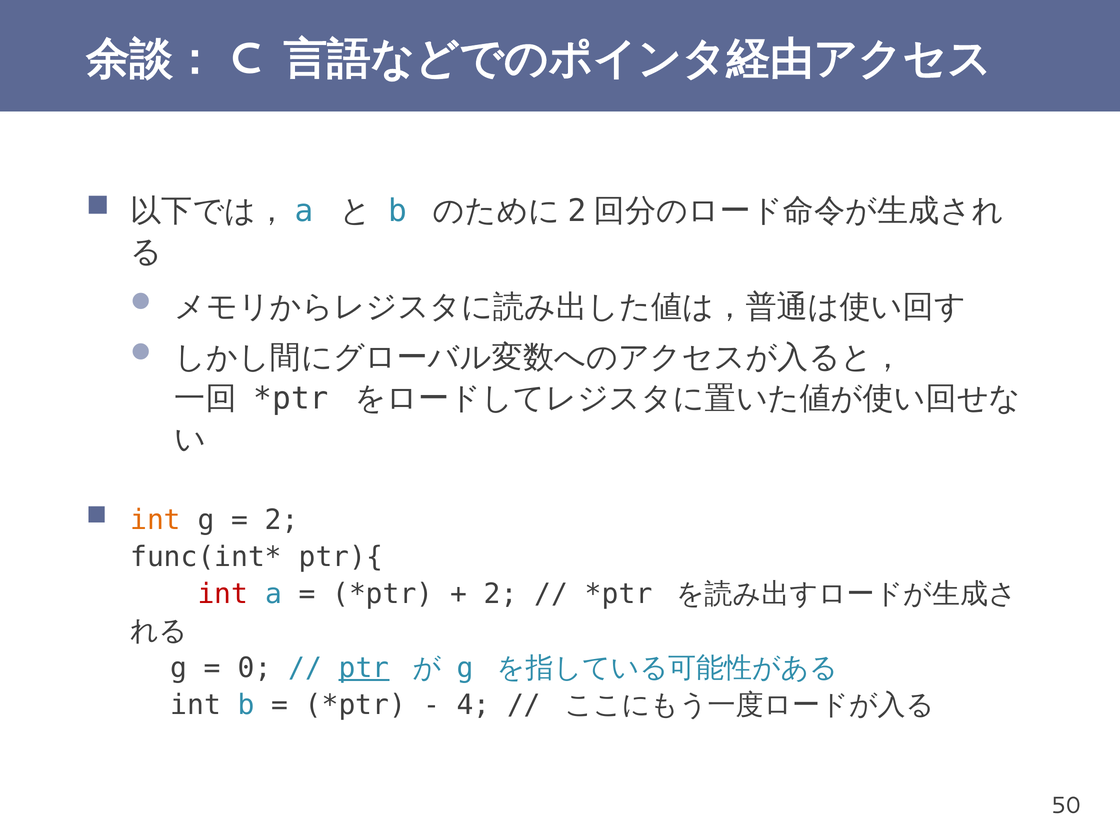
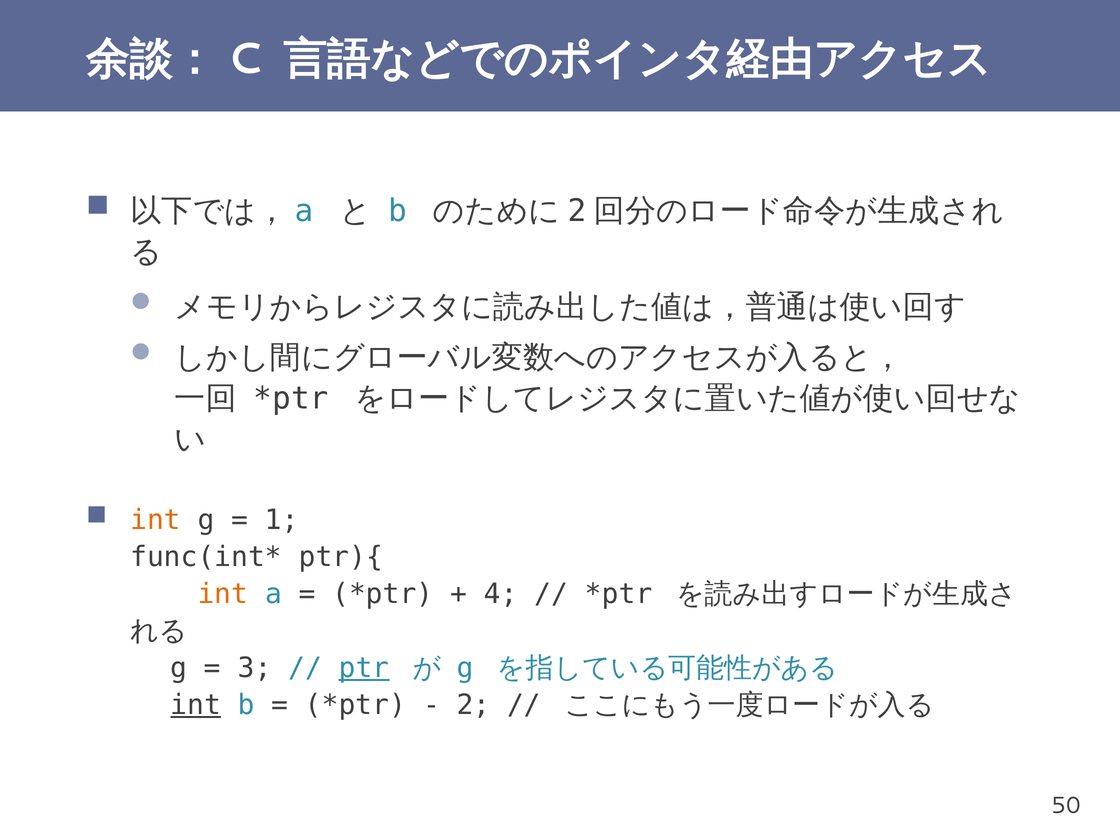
2: 2 -> 1 (282, 520)
int colour: red -> orange (223, 594)
2: 2 -> 4 (501, 594)
0: 0 -> 3 (255, 668)
int underline: none -> present (196, 705)
4: 4 -> 2 (473, 705)
